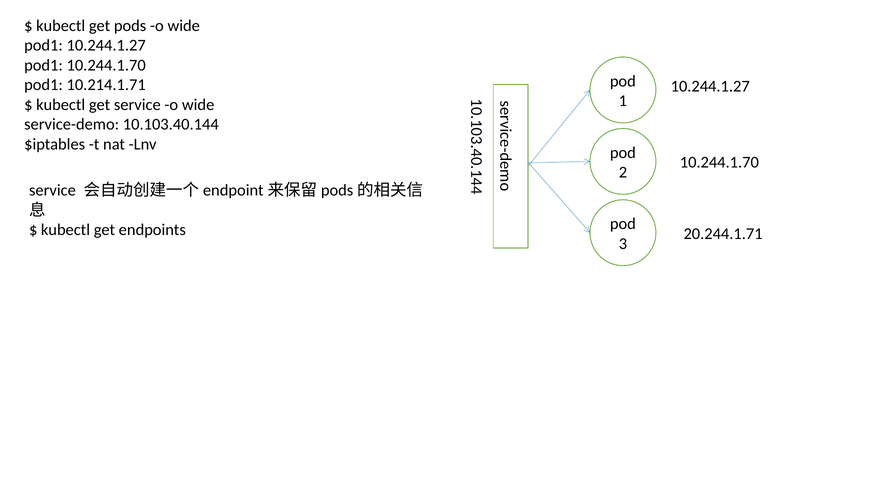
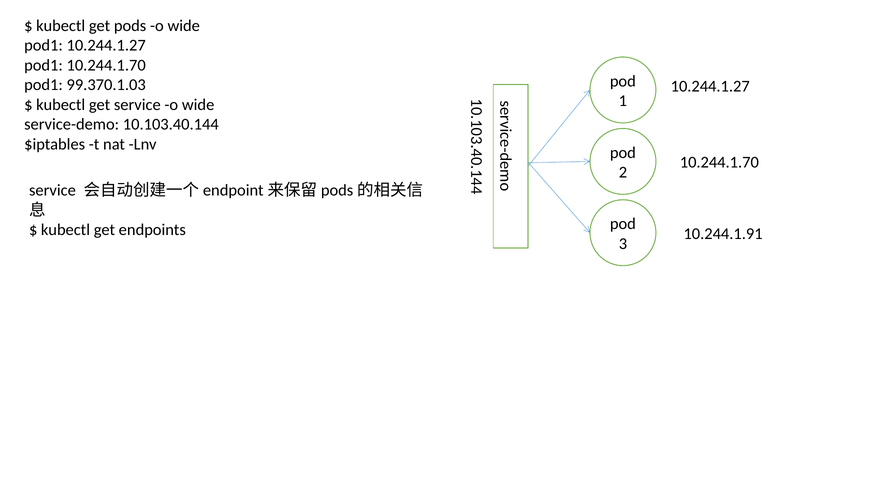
10.214.1.71: 10.214.1.71 -> 99.370.1.03 (106, 85)
20.244.1.71: 20.244.1.71 -> 10.244.1.91 (723, 234)
